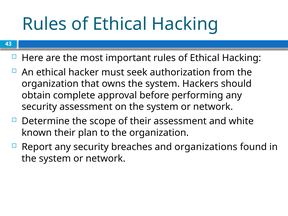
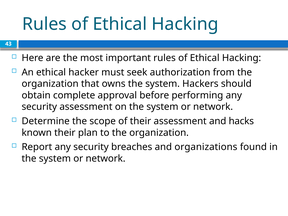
white: white -> hacks (241, 121)
